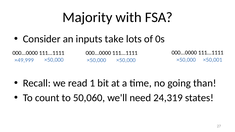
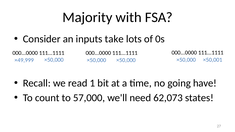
than: than -> have (205, 83)
50,060: 50,060 -> 57,000 (89, 98)
24,319: 24,319 -> 62,073 (168, 98)
